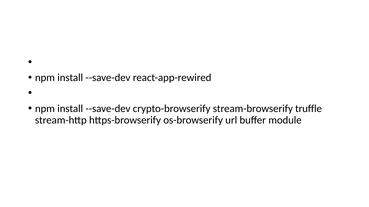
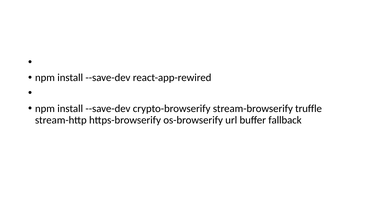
module: module -> fallback (285, 120)
